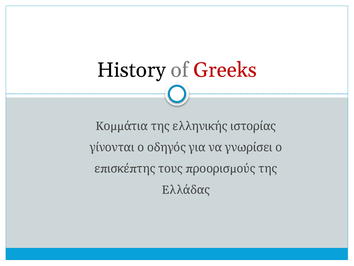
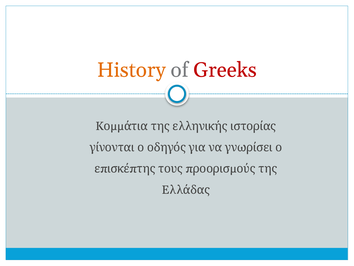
History colour: black -> orange (131, 70)
